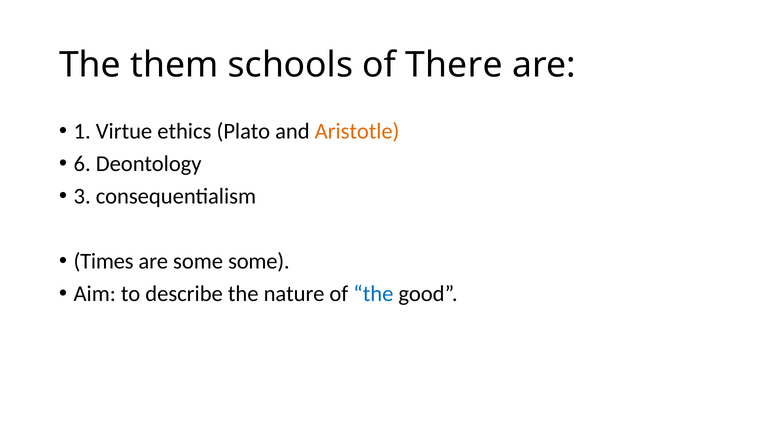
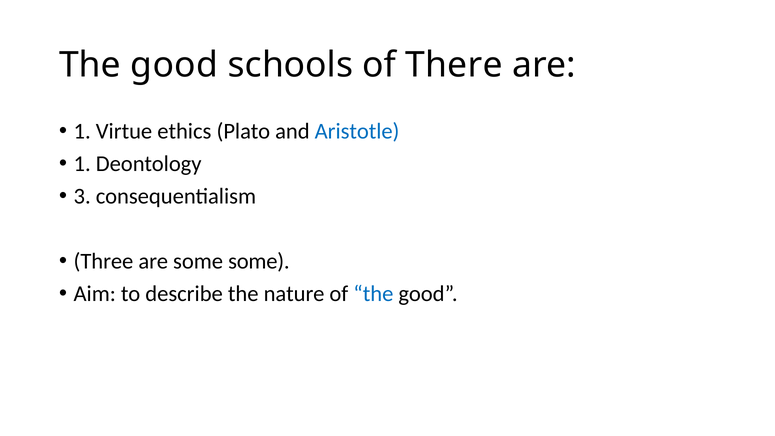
them: them -> good (174, 65)
Aristotle colour: orange -> blue (357, 131)
6: 6 -> 1 (82, 164)
Times: Times -> Three (103, 261)
